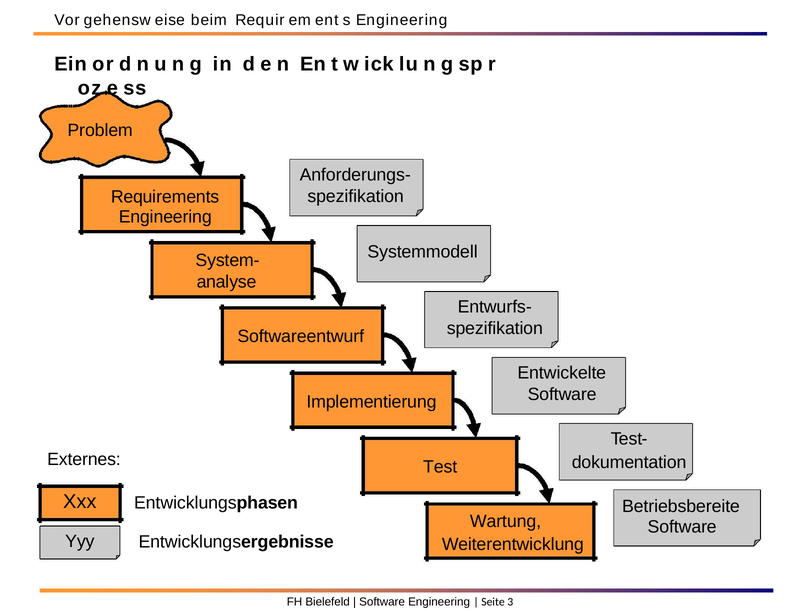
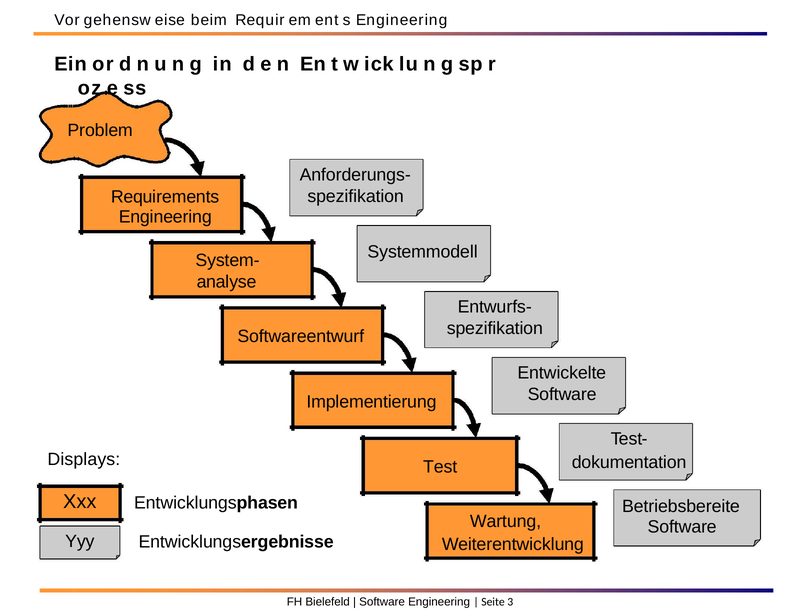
Externes: Externes -> Displays (84, 460)
